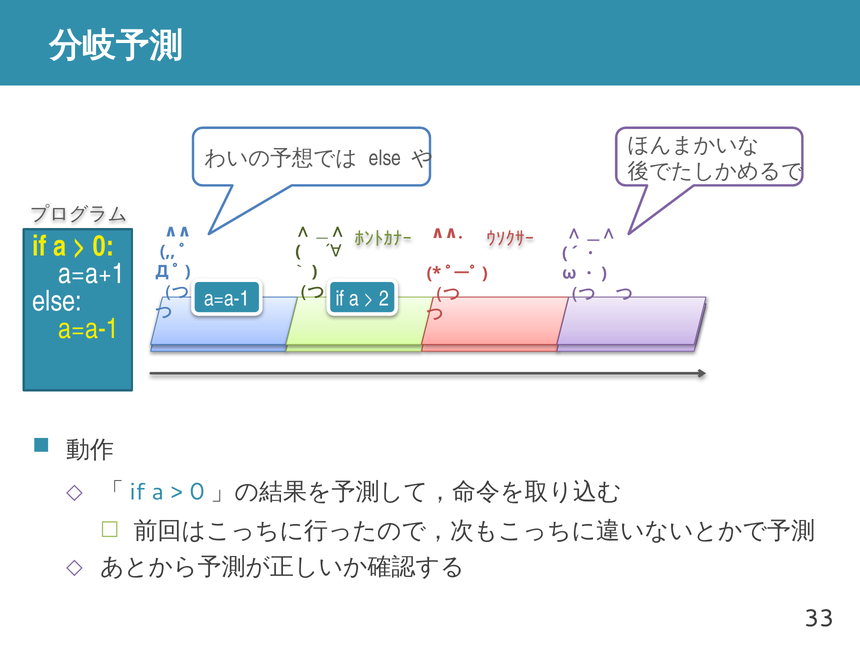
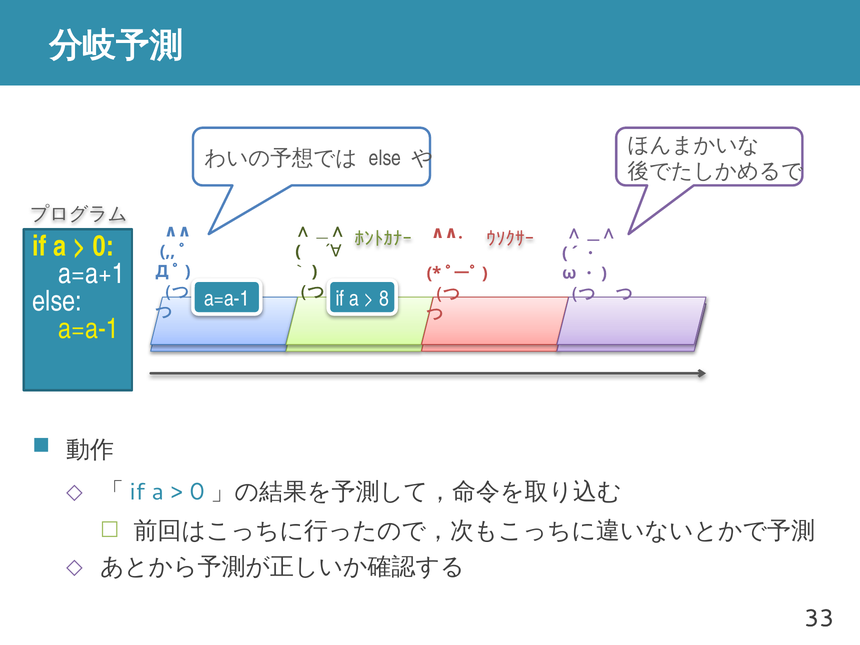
2: 2 -> 8 (384, 299)
